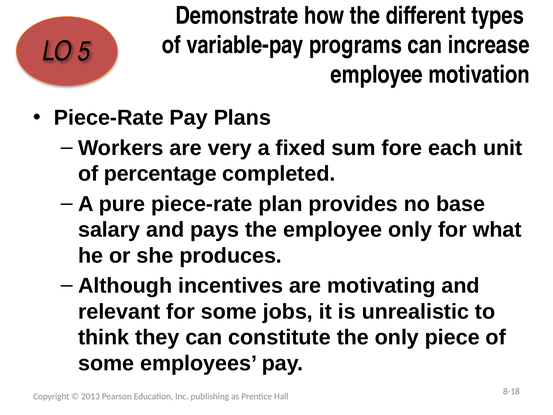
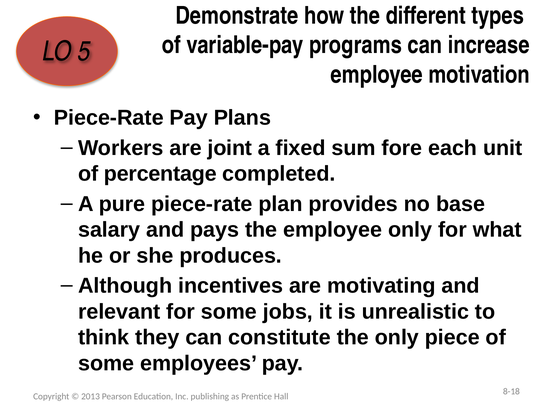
very: very -> joint (230, 148)
